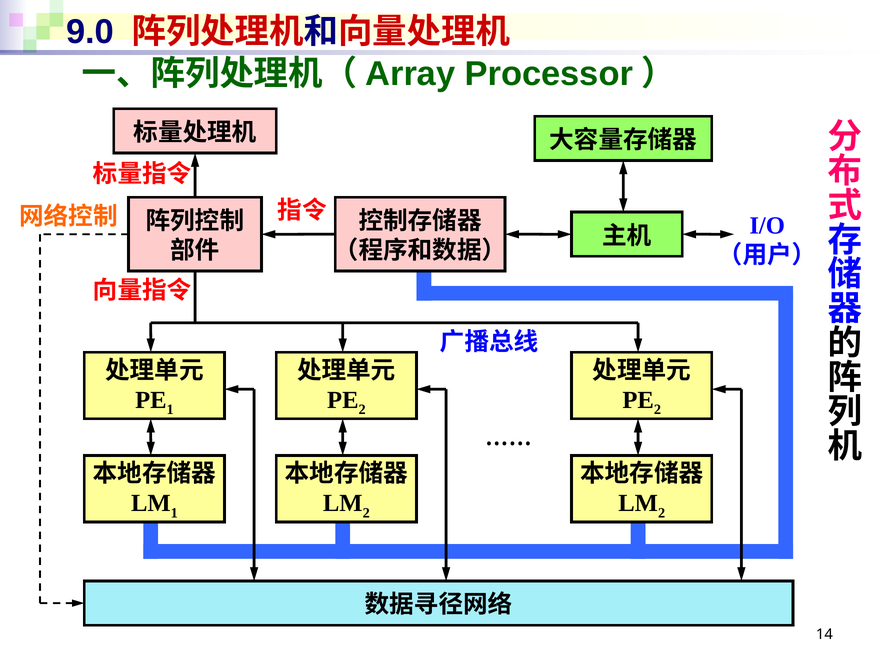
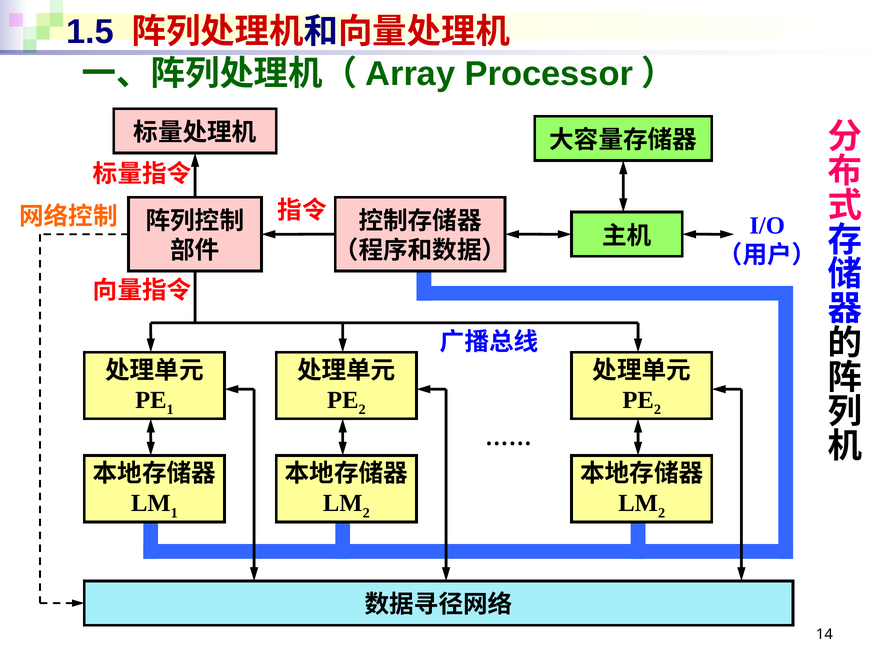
9.0: 9.0 -> 1.5 (90, 32)
